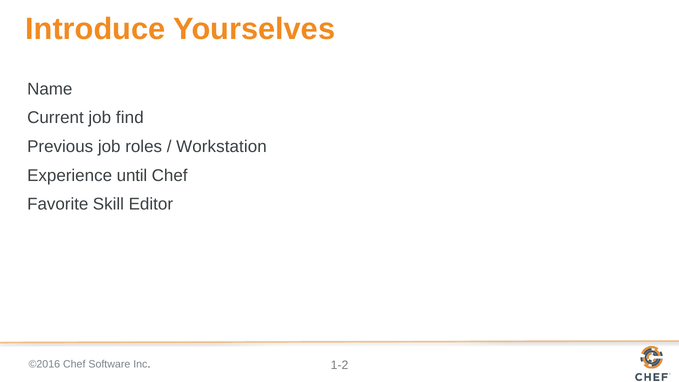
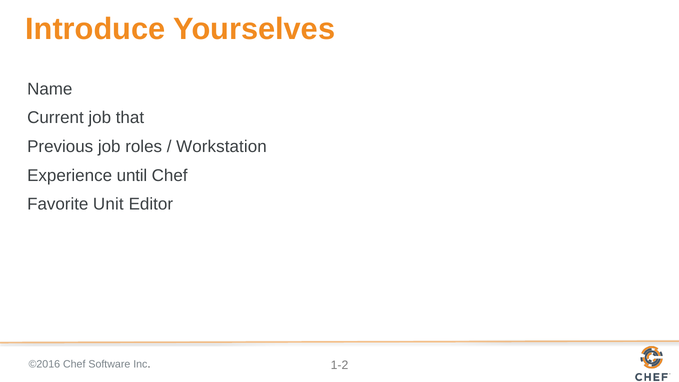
find: find -> that (130, 118)
Skill: Skill -> Unit (108, 204)
